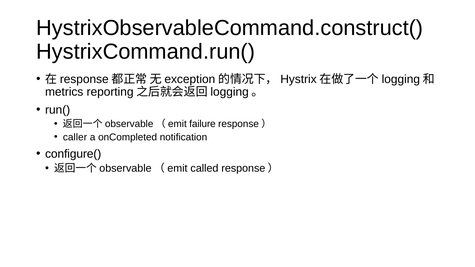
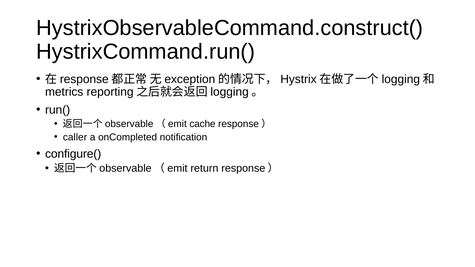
failure: failure -> cache (202, 124)
called: called -> return (204, 169)
